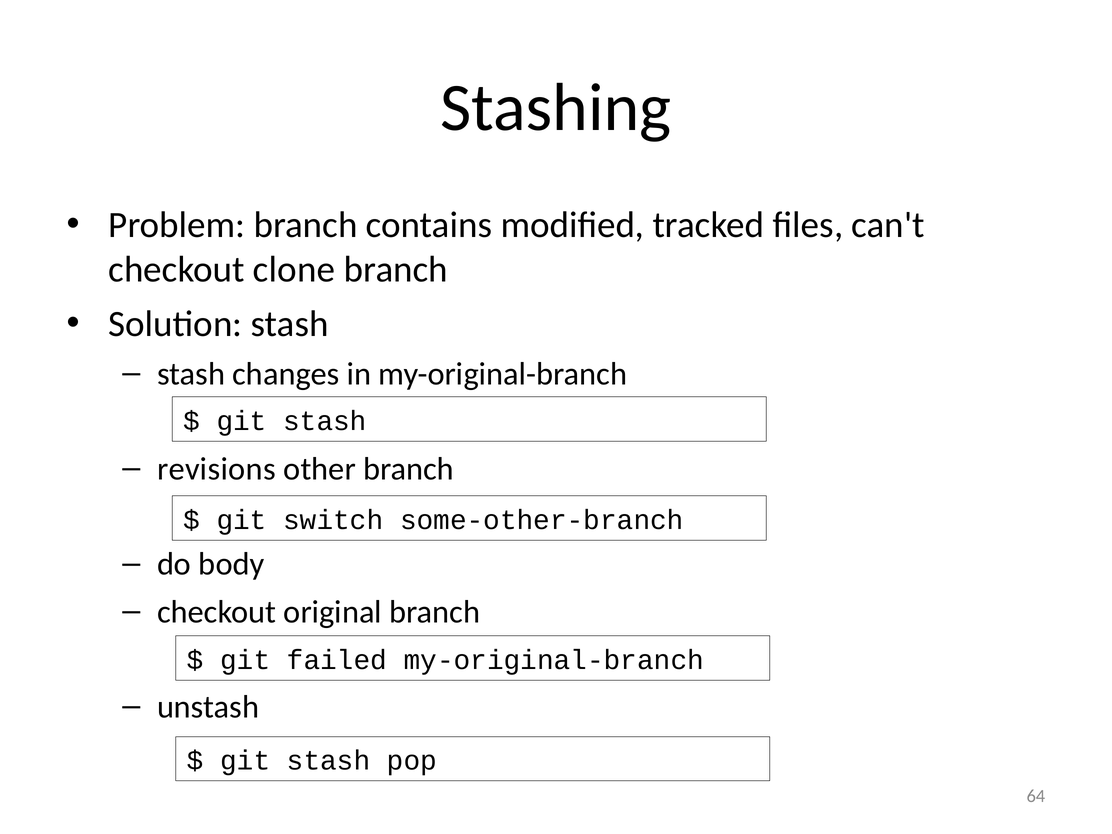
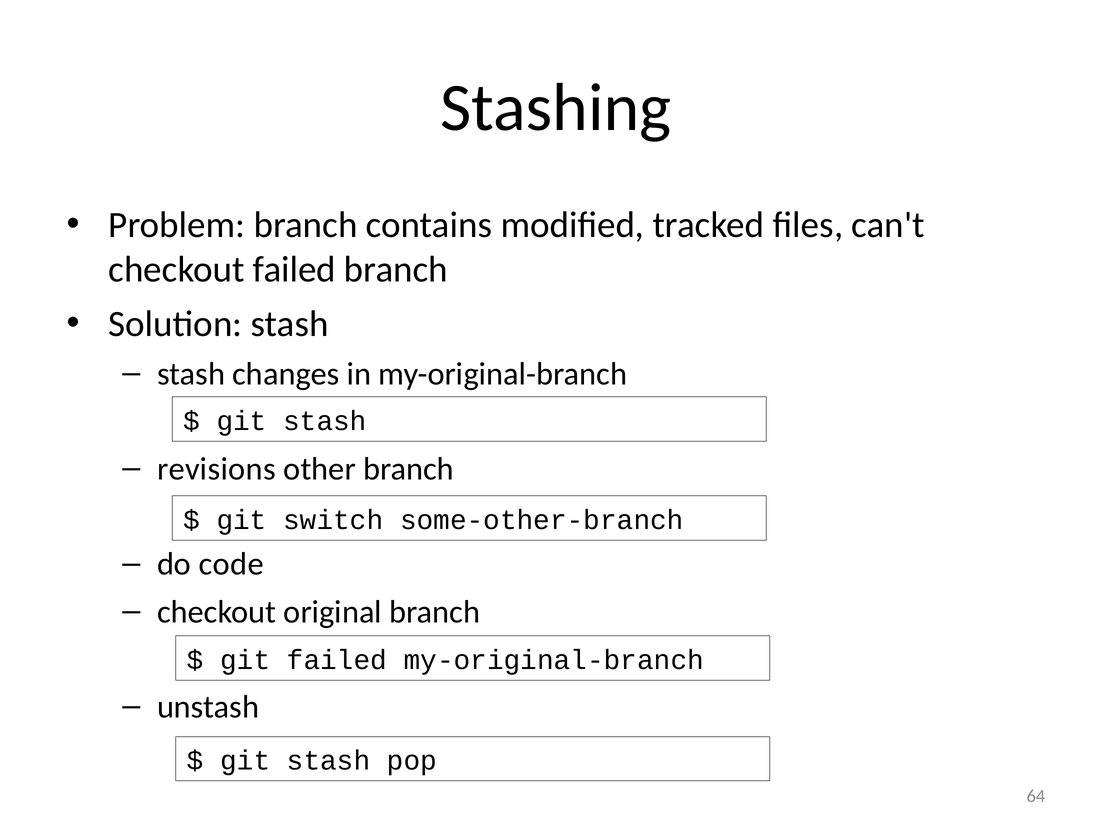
checkout clone: clone -> failed (294, 269)
body: body -> code (231, 564)
